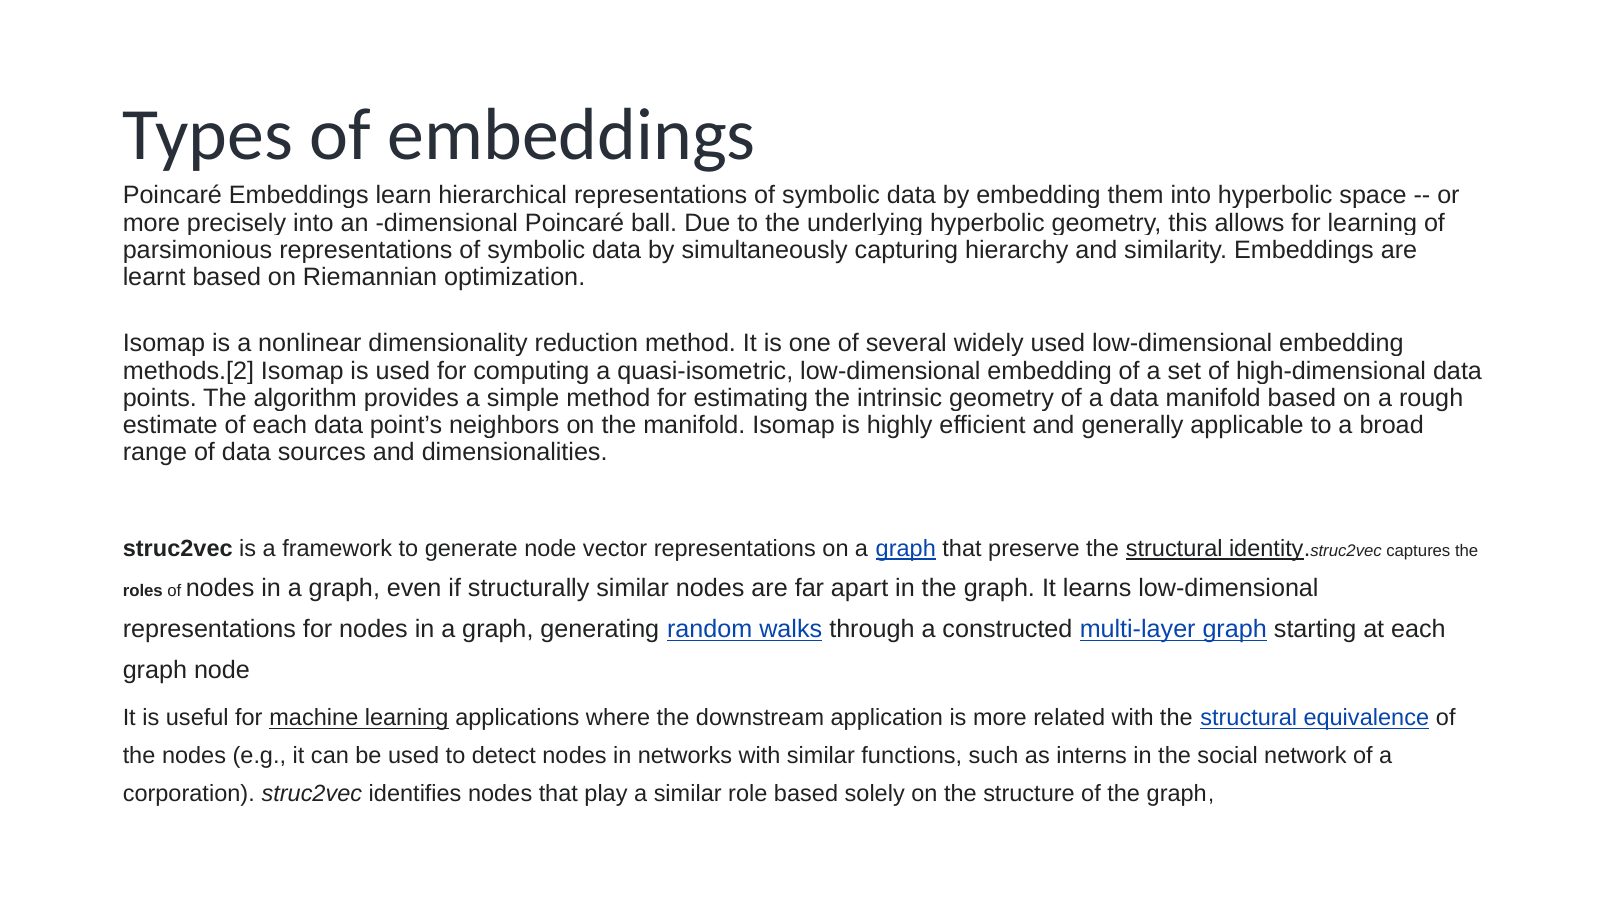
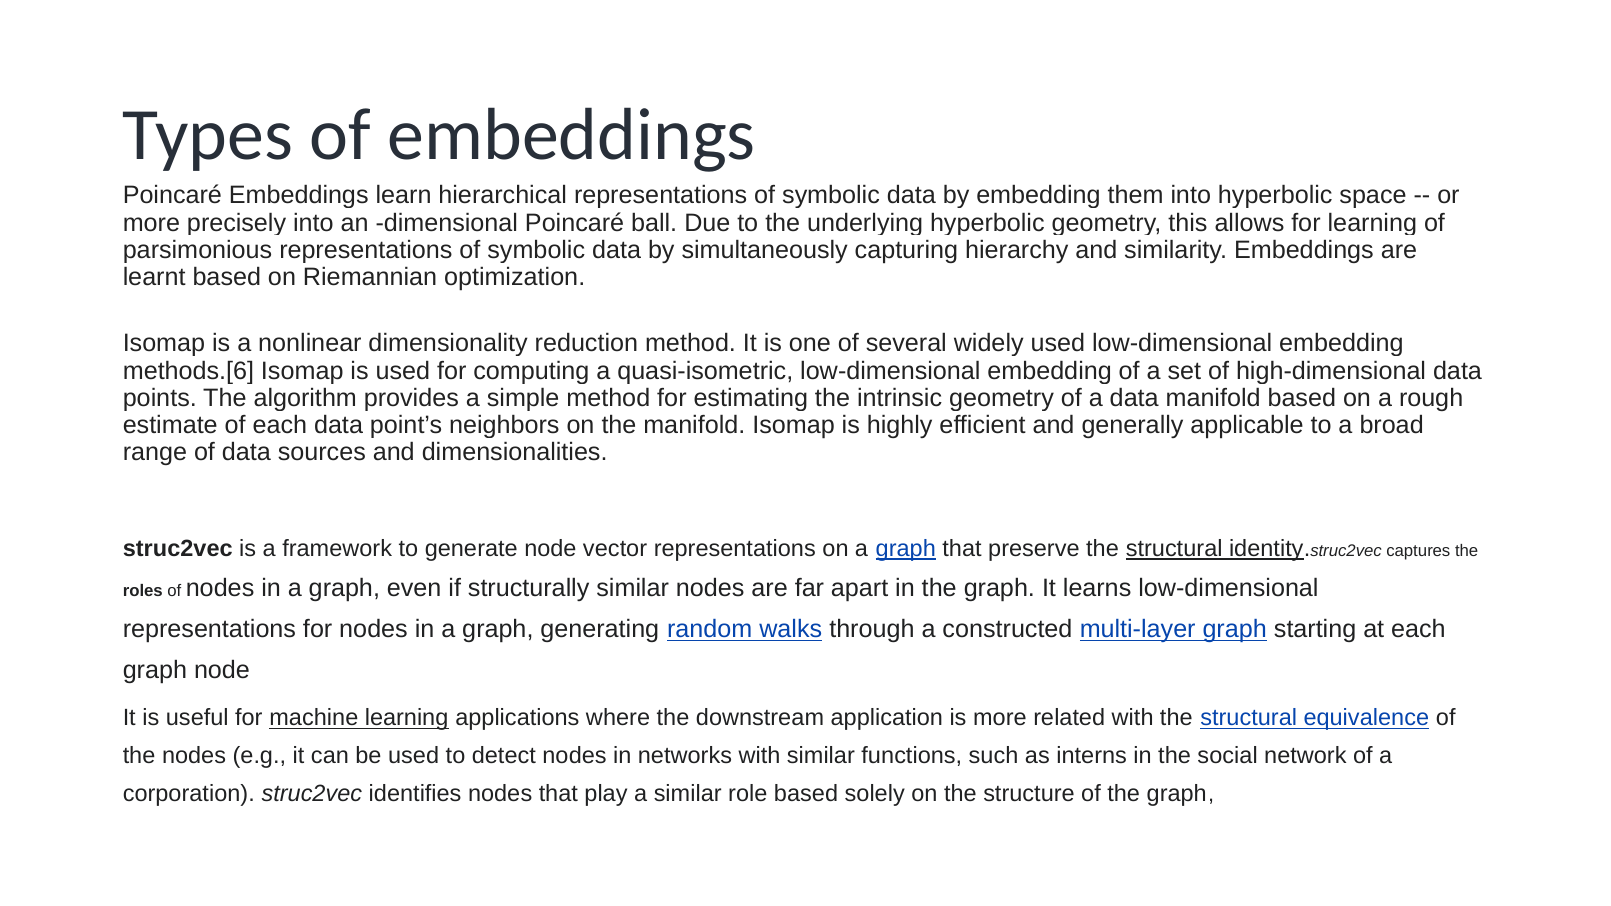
methods.[2: methods.[2 -> methods.[6 (188, 371)
